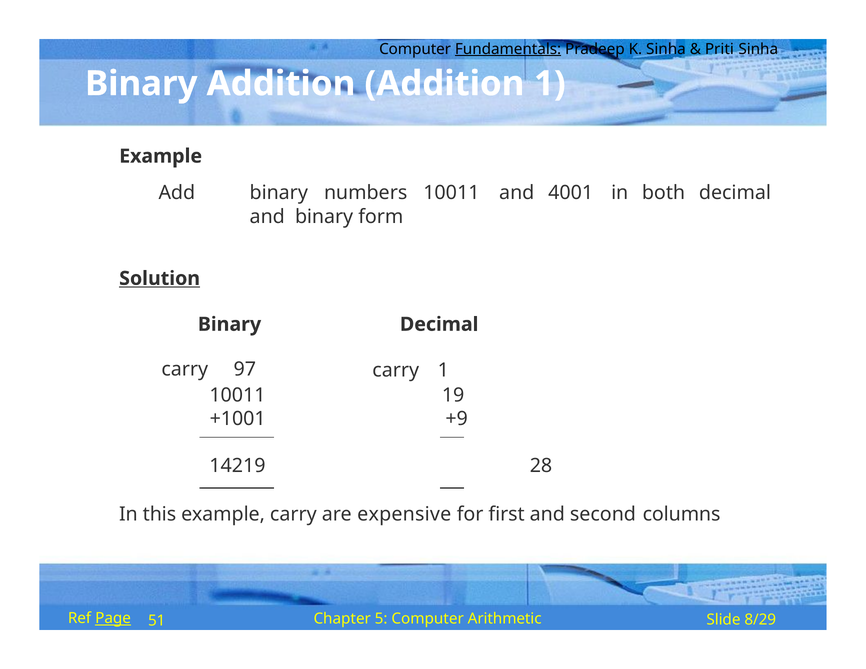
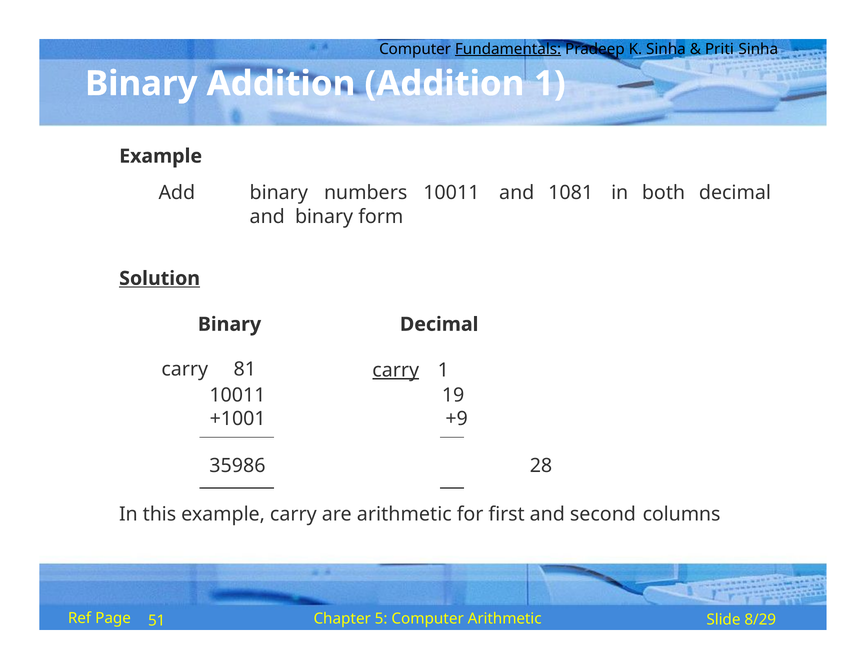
4001: 4001 -> 1081 (571, 193)
97: 97 -> 81 (245, 370)
carry underline: none -> present (396, 370)
14219: 14219 -> 35986 (237, 466)
are expensive: expensive -> arithmetic (404, 514)
Page underline: present -> none (113, 618)
